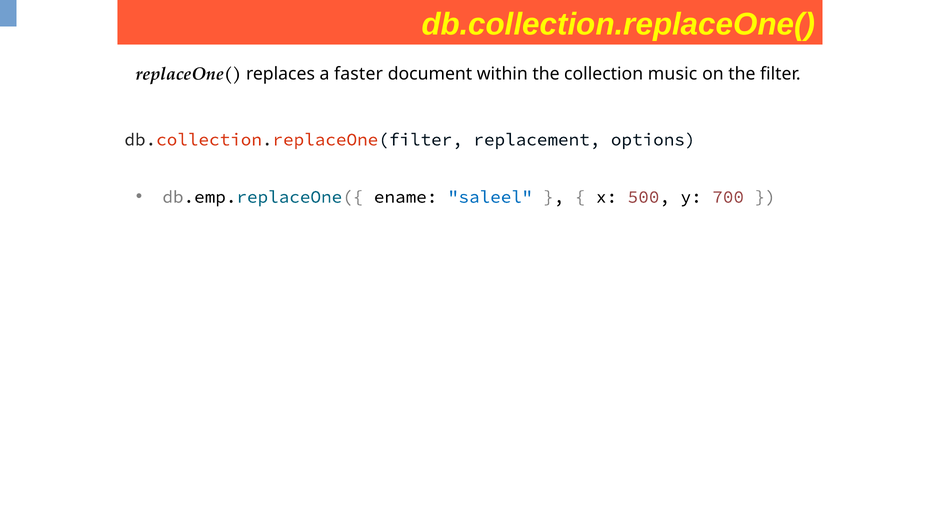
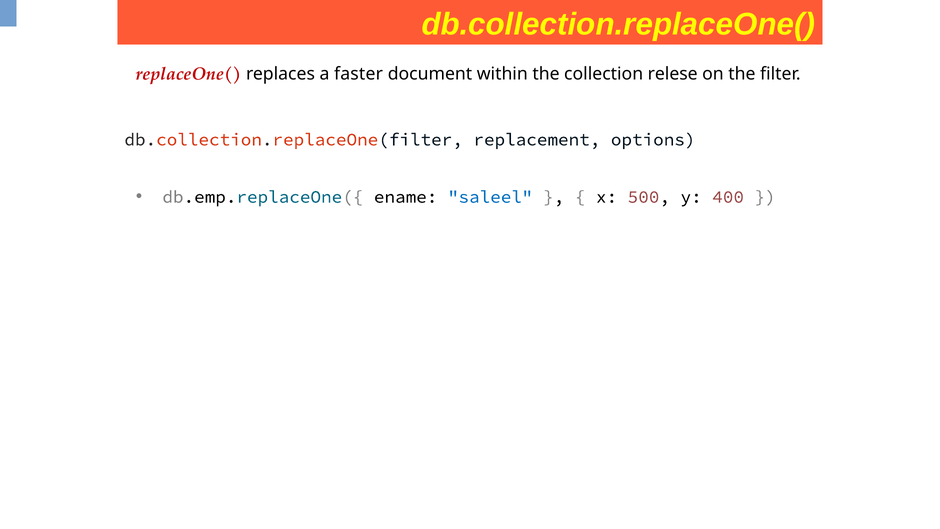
replaceOne( colour: black -> red (189, 74)
music: music -> relese (673, 74)
700: 700 -> 400 (728, 197)
